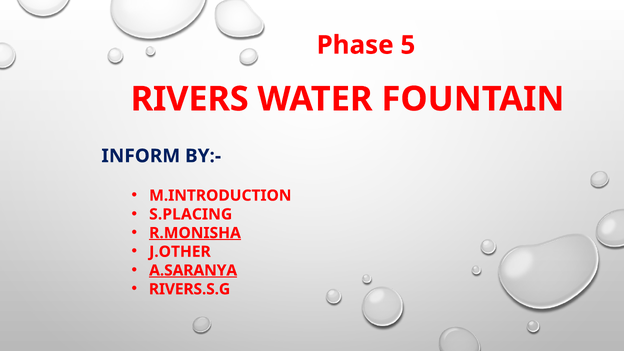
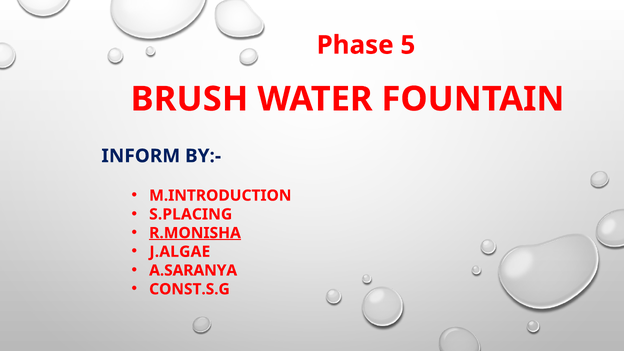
RIVERS: RIVERS -> BRUSH (189, 99)
J.OTHER: J.OTHER -> J.ALGAE (180, 252)
A.SARANYA underline: present -> none (193, 270)
RIVERS.S.G: RIVERS.S.G -> CONST.S.G (189, 289)
